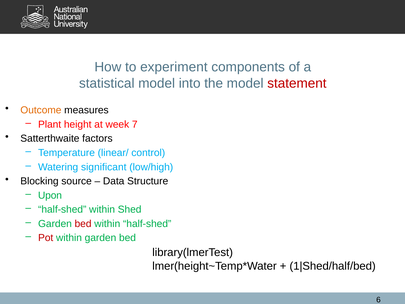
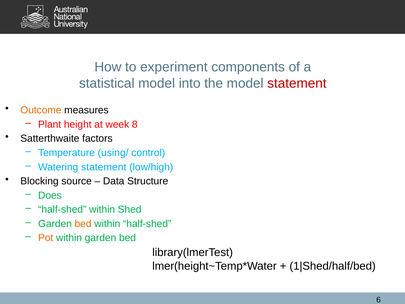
7: 7 -> 8 (135, 124)
linear/: linear/ -> using/ (113, 153)
Watering significant: significant -> statement (104, 167)
Upon: Upon -> Does (50, 195)
bed colour: red -> orange (83, 224)
Pot colour: red -> orange (46, 238)
